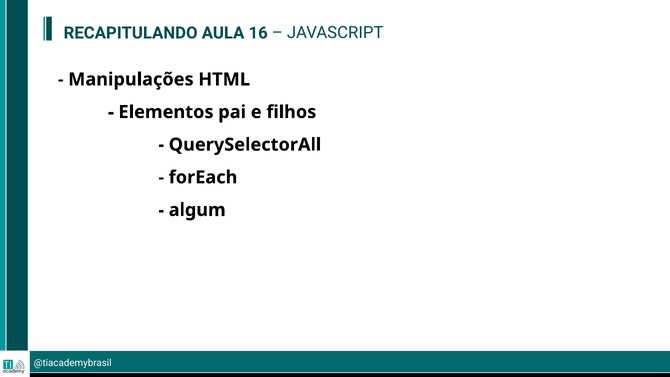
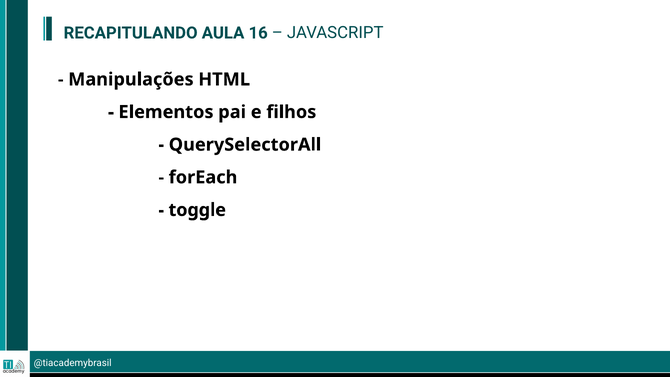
algum: algum -> toggle (197, 210)
